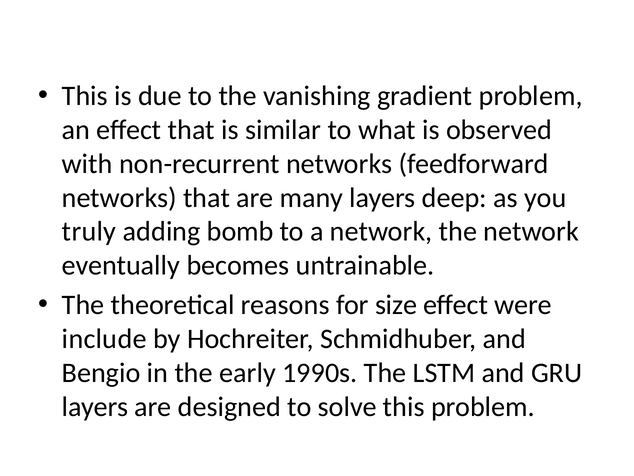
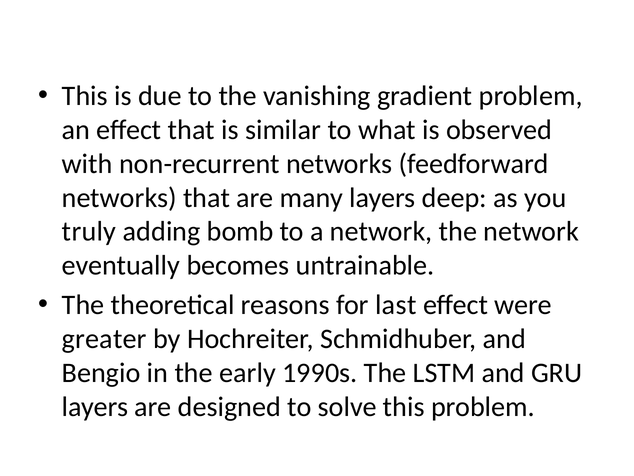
size: size -> last (396, 305)
include: include -> greater (104, 339)
